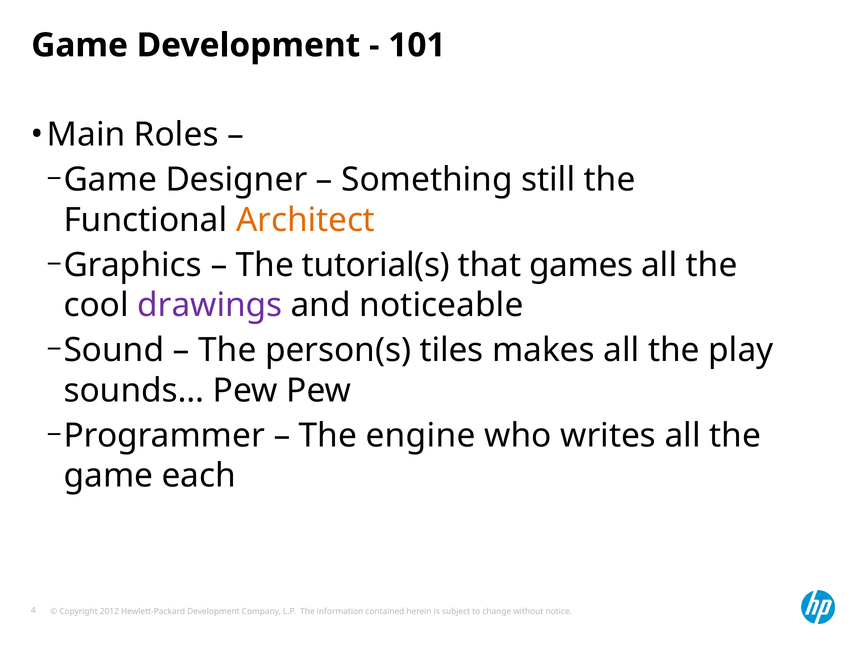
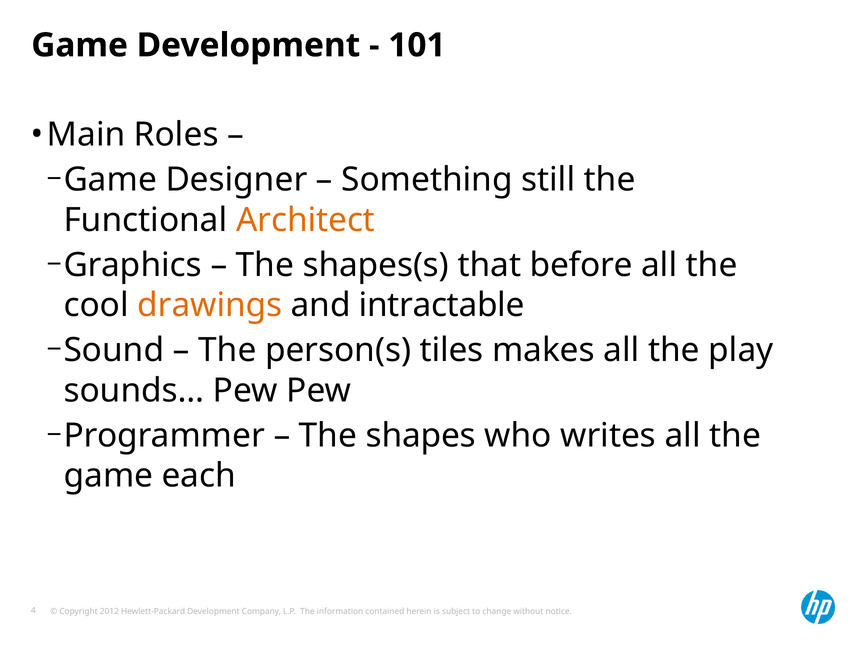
tutorial(s: tutorial(s -> shapes(s (376, 265)
games: games -> before (581, 265)
drawings colour: purple -> orange (210, 305)
noticeable: noticeable -> intractable (442, 305)
engine: engine -> shapes (421, 435)
